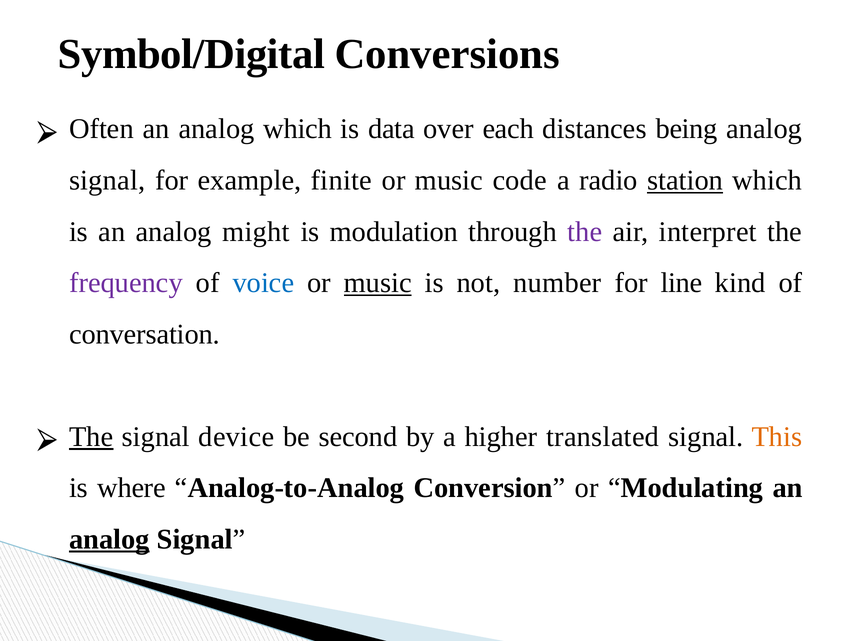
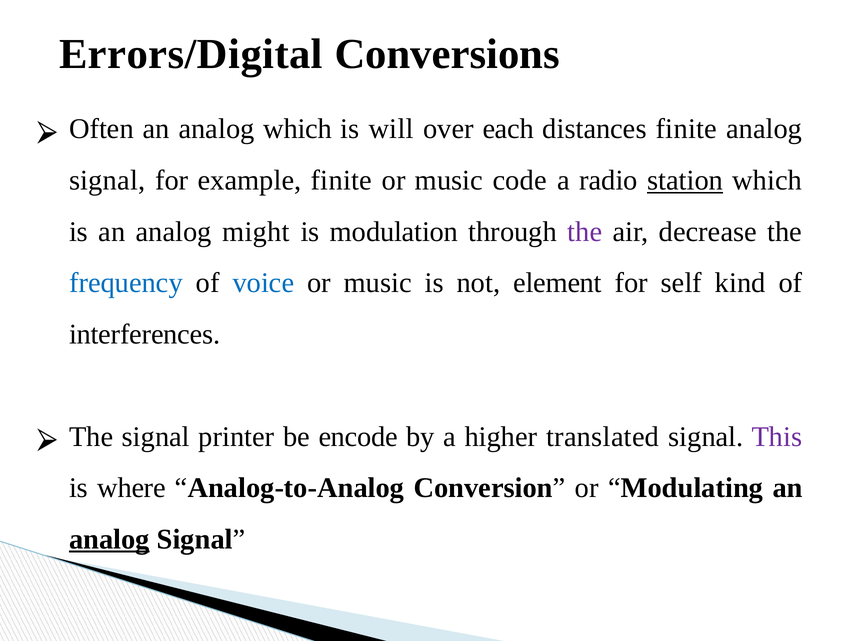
Symbol/Digital: Symbol/Digital -> Errors/Digital (191, 54)
data: data -> will (391, 129)
distances being: being -> finite (686, 129)
interpret: interpret -> decrease (708, 231)
frequency colour: purple -> blue (126, 283)
music underline: present -> none (378, 283)
number: number -> element (558, 283)
line: line -> self (681, 283)
conversation: conversation -> interferences (145, 334)
The underline: present -> none (91, 436)
device: device -> printer (236, 436)
second: second -> encode (358, 436)
This colour: orange -> purple (777, 436)
